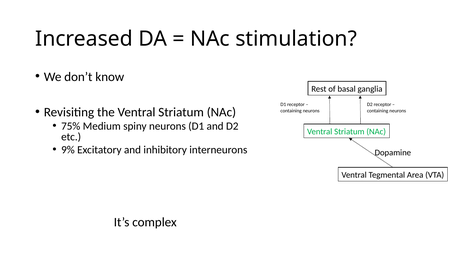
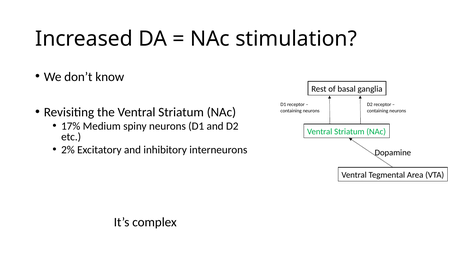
75%: 75% -> 17% (71, 126)
9%: 9% -> 2% (68, 150)
